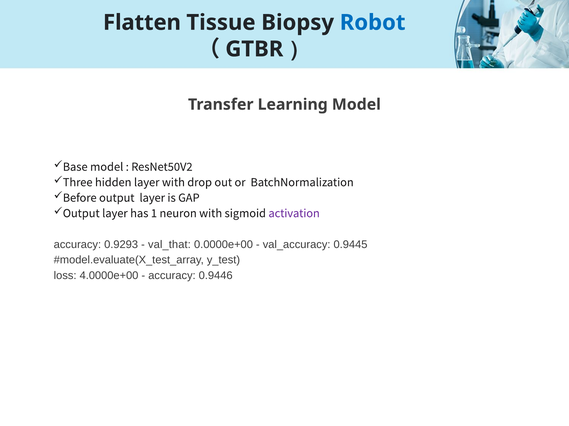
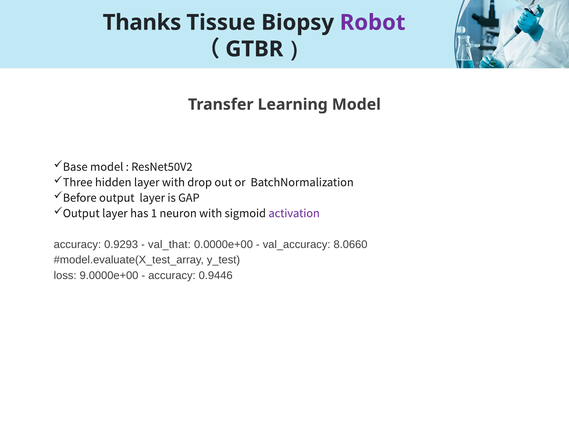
Flatten: Flatten -> Thanks (142, 23)
Robot colour: blue -> purple (373, 23)
0.9445: 0.9445 -> 8.0660 (351, 245)
4.0000e+00: 4.0000e+00 -> 9.0000e+00 (109, 276)
